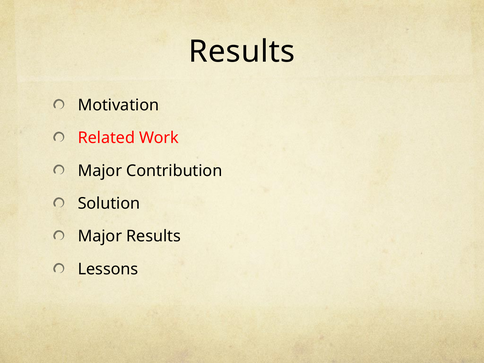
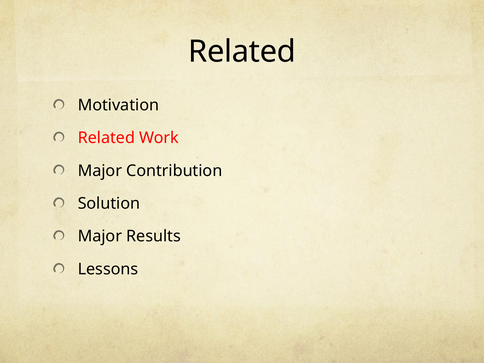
Results: Results -> Related (242, 52)
